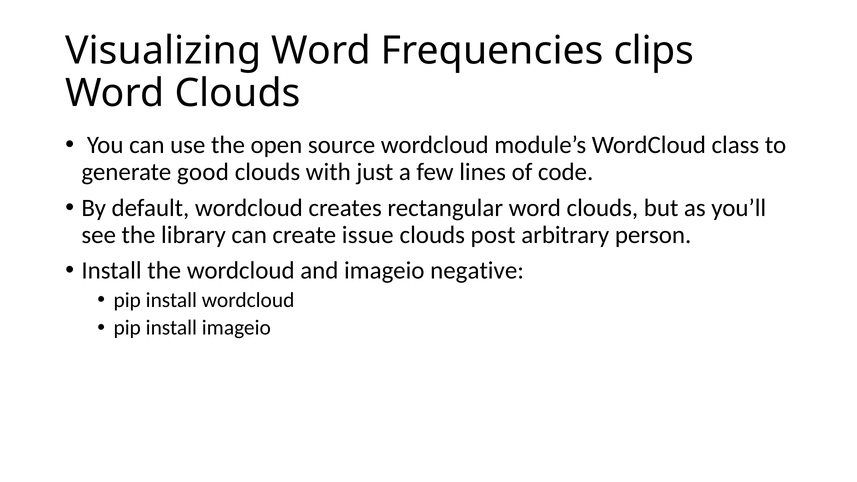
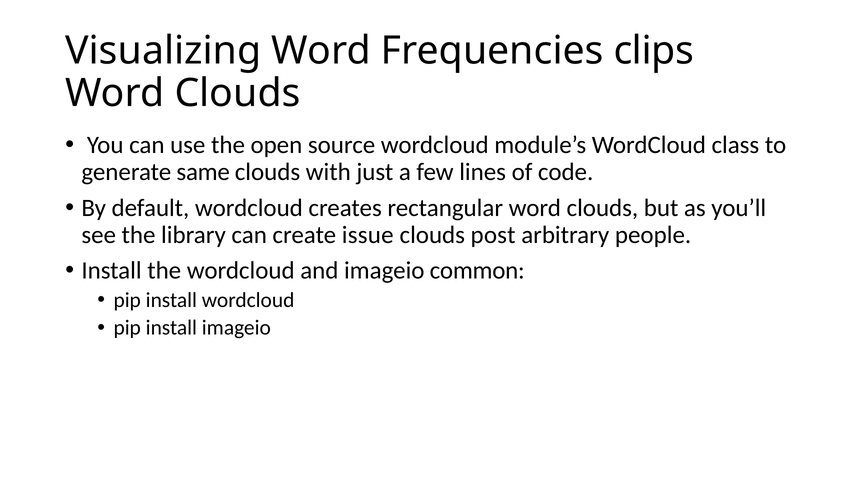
good: good -> same (203, 172)
person: person -> people (653, 235)
negative: negative -> common (477, 271)
